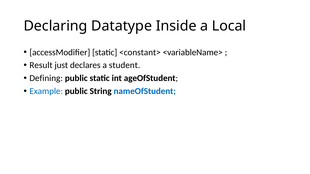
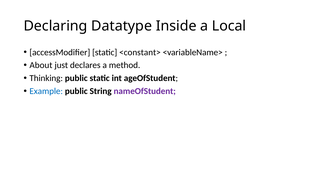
Result: Result -> About (41, 65)
student: student -> method (125, 65)
Defining: Defining -> Thinking (46, 78)
nameOfStudent colour: blue -> purple (145, 91)
